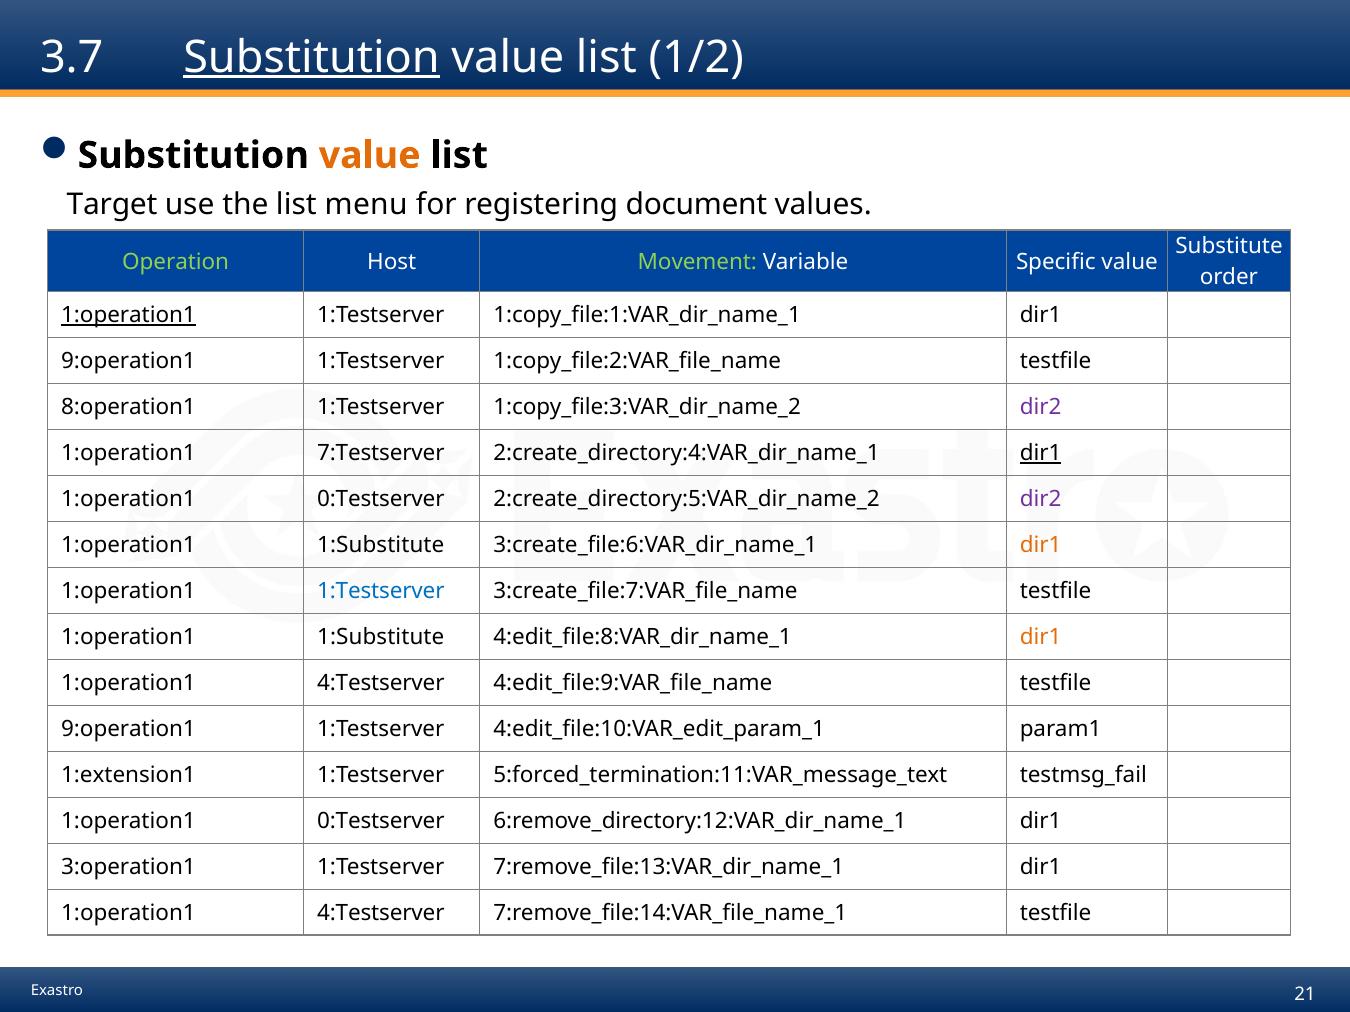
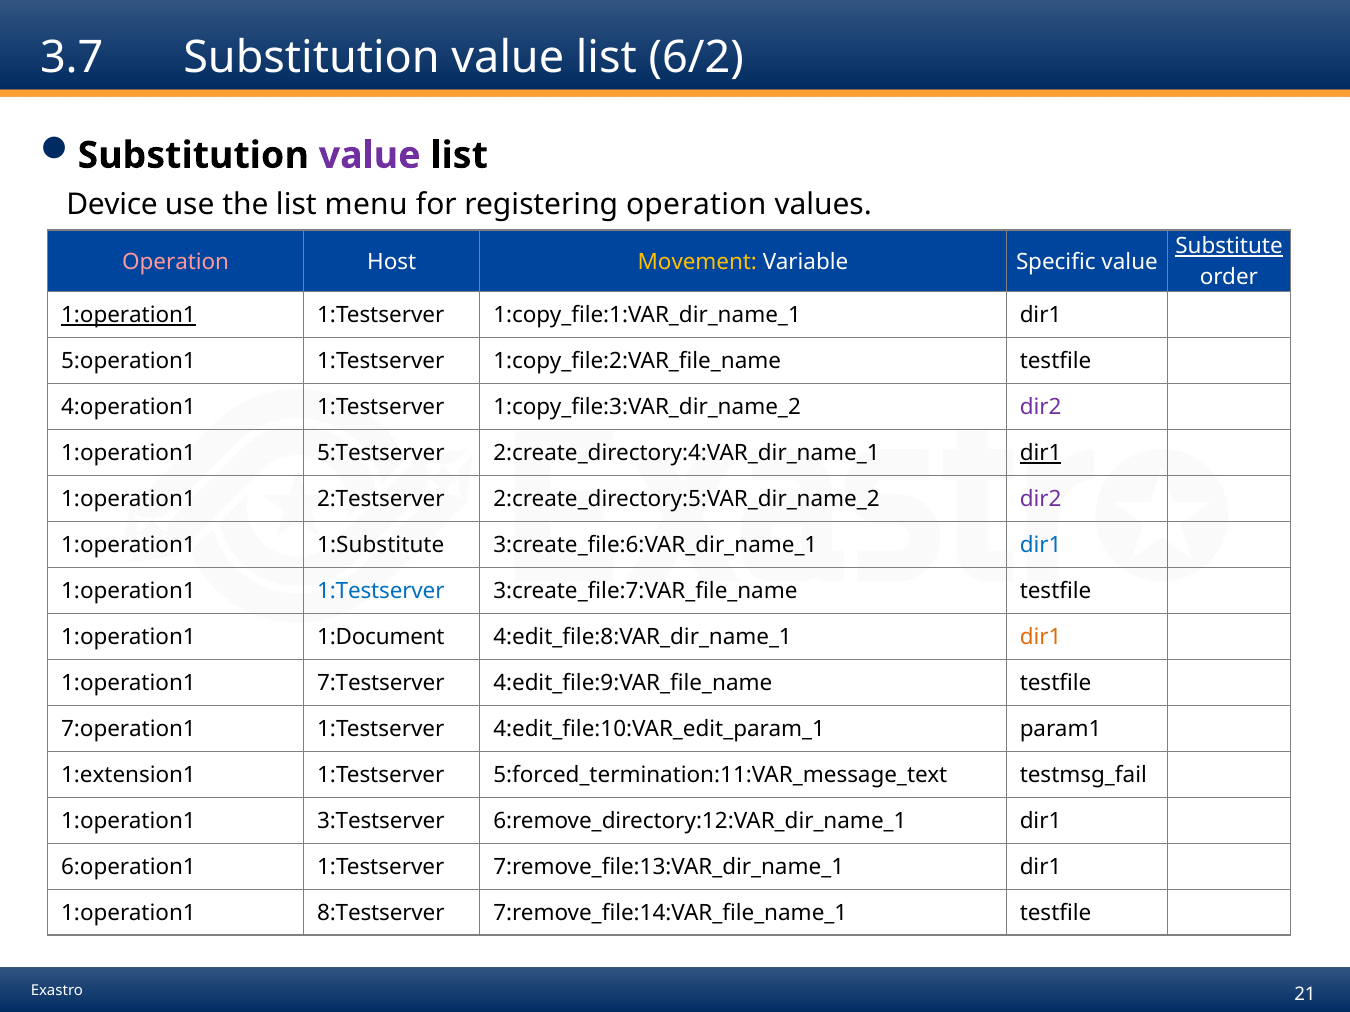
Substitution underline: present -> none (311, 57)
1/2: 1/2 -> 6/2 (696, 57)
value colour: orange -> purple (370, 155)
Target: Target -> Device (112, 205)
registering document: document -> operation (696, 205)
Substitute underline: none -> present (1229, 246)
Operation colour: light green -> pink (176, 262)
Movement colour: light green -> yellow (697, 262)
9:operation1: 9:operation1 -> 5:operation1 (128, 361)
8:operation1: 8:operation1 -> 4:operation1 (128, 408)
7:Testserver: 7:Testserver -> 5:Testserver (381, 454)
0:Testserver: 0:Testserver -> 2:Testserver (381, 500)
dir1 colour: orange -> blue (1041, 546)
1:Substitute: 1:Substitute -> 1:Document (381, 638)
4:Testserver: 4:Testserver -> 7:Testserver (381, 684)
9:operation1: 9:operation1 -> 7:operation1 (128, 730)
0:Testserver: 0:Testserver -> 3:Testserver (381, 822)
3:operation1: 3:operation1 -> 6:operation1 (128, 868)
4:Testserver: 4:Testserver -> 8:Testserver (381, 914)
